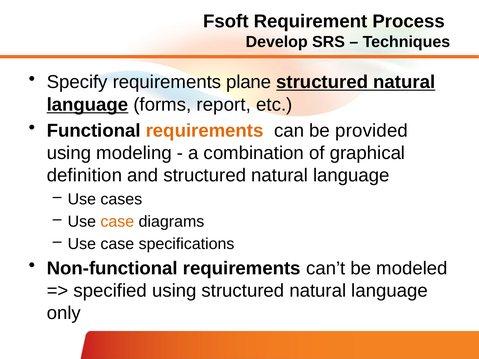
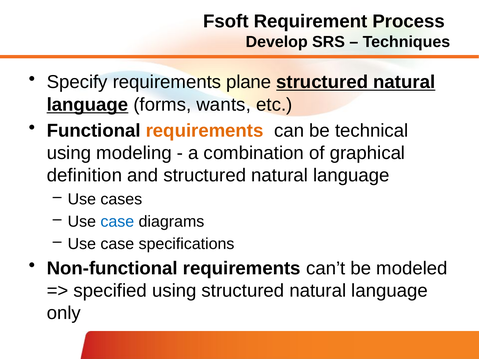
report: report -> wants (224, 105)
provided: provided -> technical (372, 131)
case colour: orange -> blue (117, 222)
